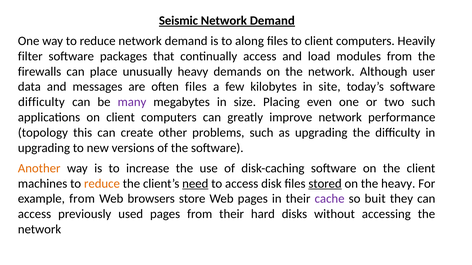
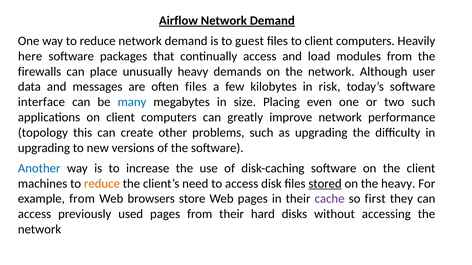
Seismic: Seismic -> Airflow (178, 21)
along: along -> guest (249, 41)
filter: filter -> here (30, 56)
site: site -> risk (330, 87)
difficulty: difficulty -> interface (41, 102)
many colour: purple -> blue (132, 102)
Another colour: orange -> blue (39, 169)
need underline: present -> none (195, 184)
buit: buit -> first (375, 199)
